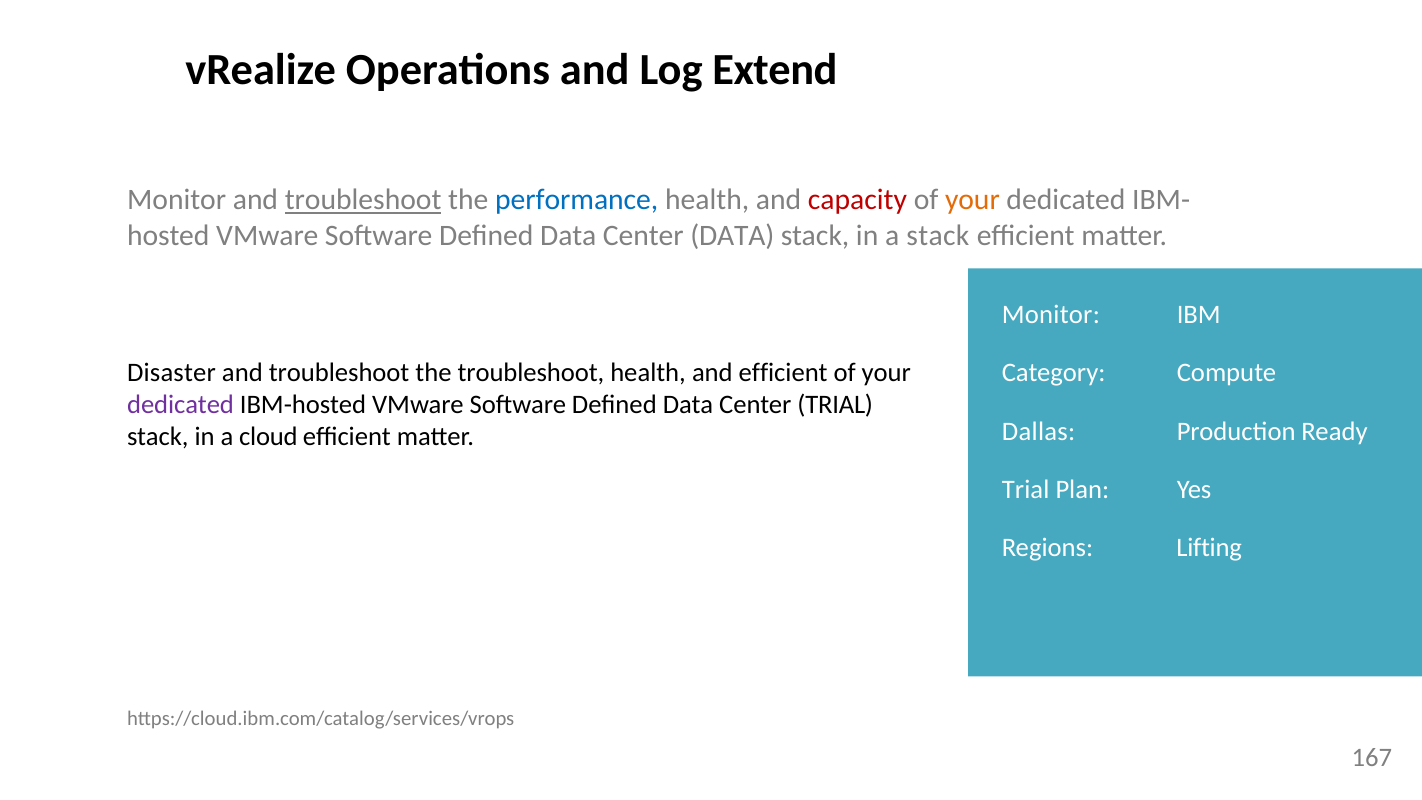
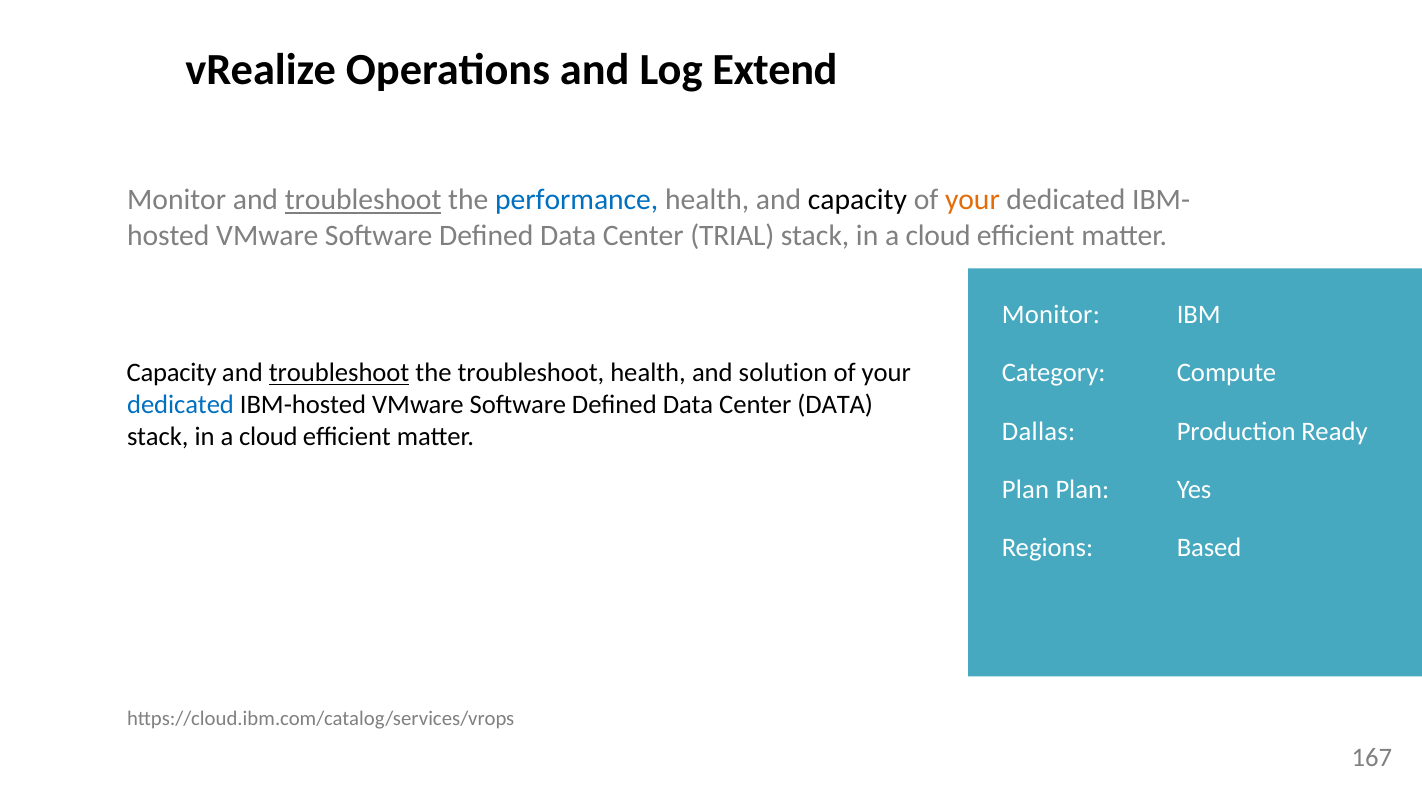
capacity colour: red -> black (857, 200)
Center DATA: DATA -> TRIAL (732, 236)
stack: stack -> cloud (938, 236)
Disaster: Disaster -> Capacity (172, 373)
troubleshoot underline: none -> present (339, 373)
and efficient: efficient -> solution (783, 373)
dedicated colour: purple -> blue (181, 405)
Center TRIAL: TRIAL -> DATA (835, 405)
Trial: Trial -> Plan (1026, 490)
Lifting: Lifting -> Based (1209, 548)
